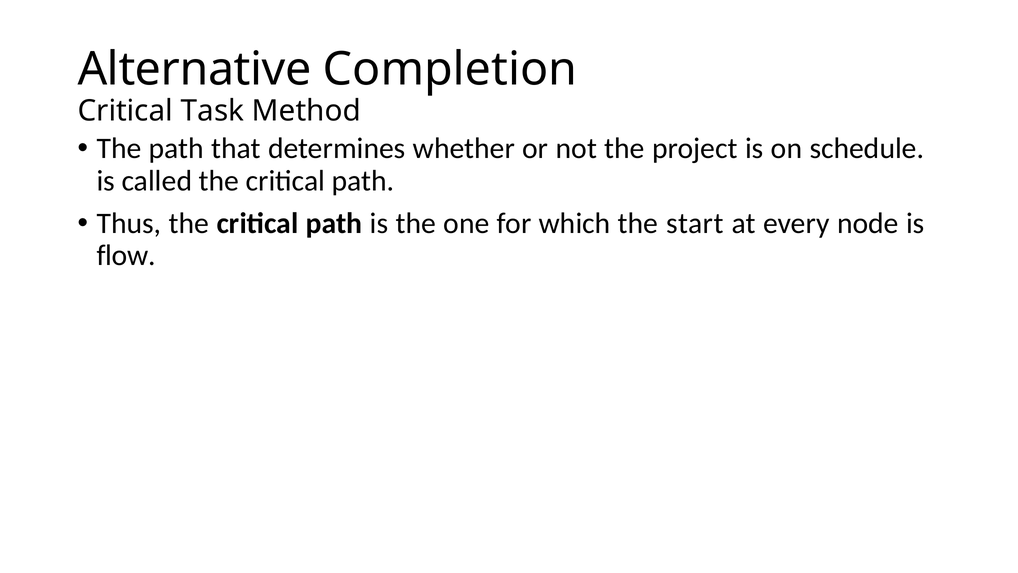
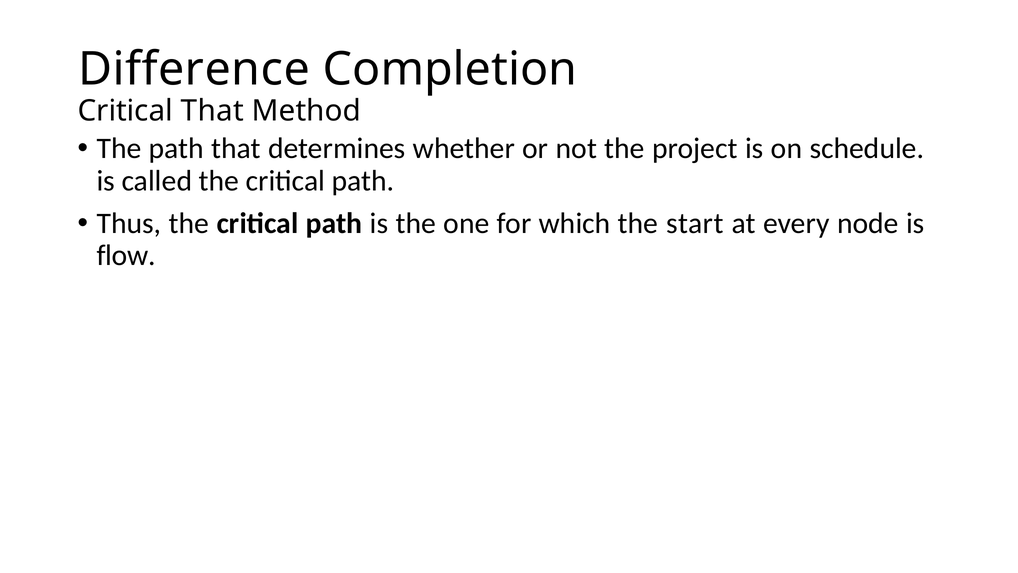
Alternative: Alternative -> Difference (194, 69)
Critical Task: Task -> That (212, 111)
